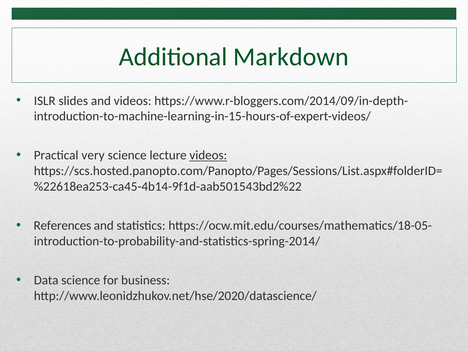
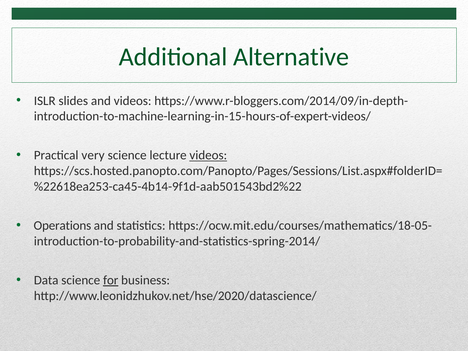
Markdown: Markdown -> Alternative (291, 57)
References: References -> Operations (62, 226)
for underline: none -> present (111, 280)
